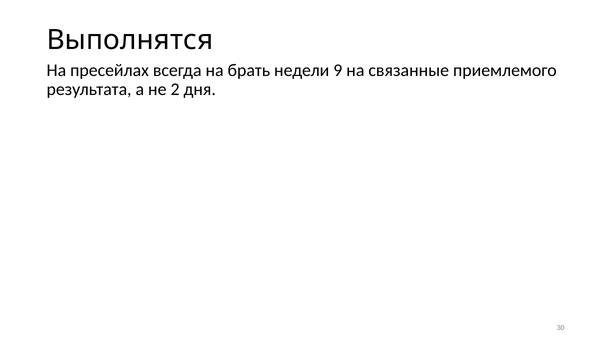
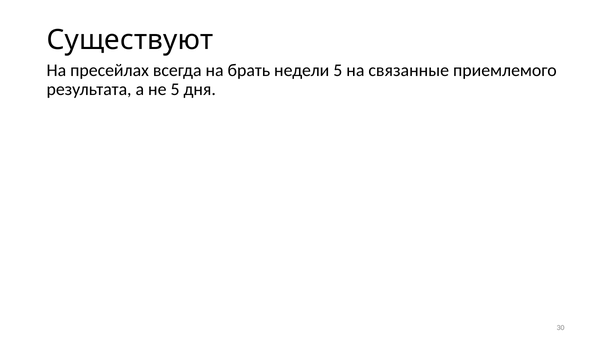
Выполнятся: Выполнятся -> Существуют (130, 40)
недели 9: 9 -> 5 (338, 71)
не 2: 2 -> 5 (175, 90)
